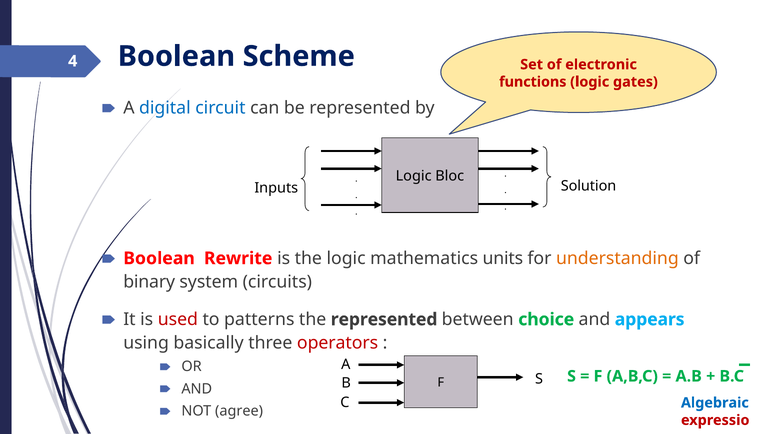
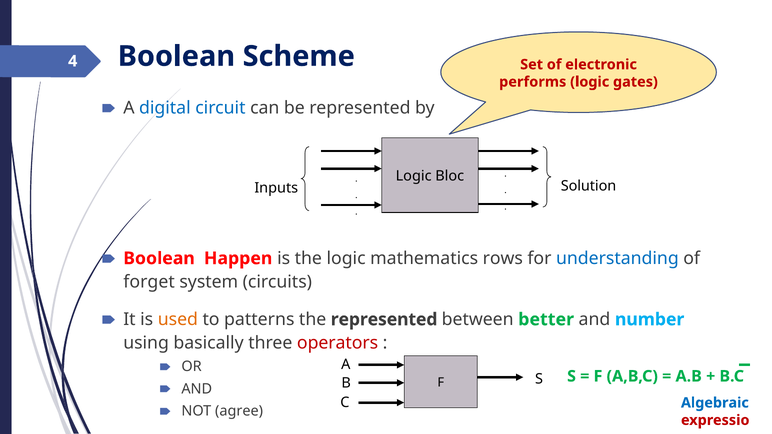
functions: functions -> performs (533, 82)
Rewrite: Rewrite -> Happen (238, 259)
units: units -> rows (503, 259)
understanding colour: orange -> blue (617, 259)
binary: binary -> forget (149, 282)
used colour: red -> orange (178, 320)
choice: choice -> better (546, 320)
appears: appears -> number (650, 320)
